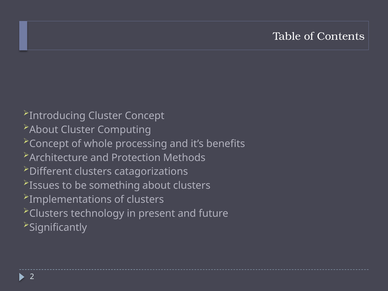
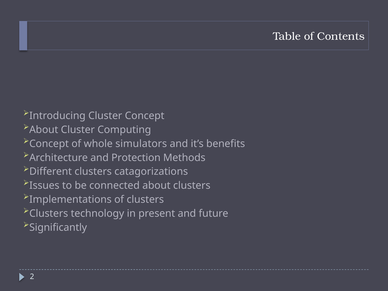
processing: processing -> simulators (141, 144)
something: something -> connected (115, 186)
